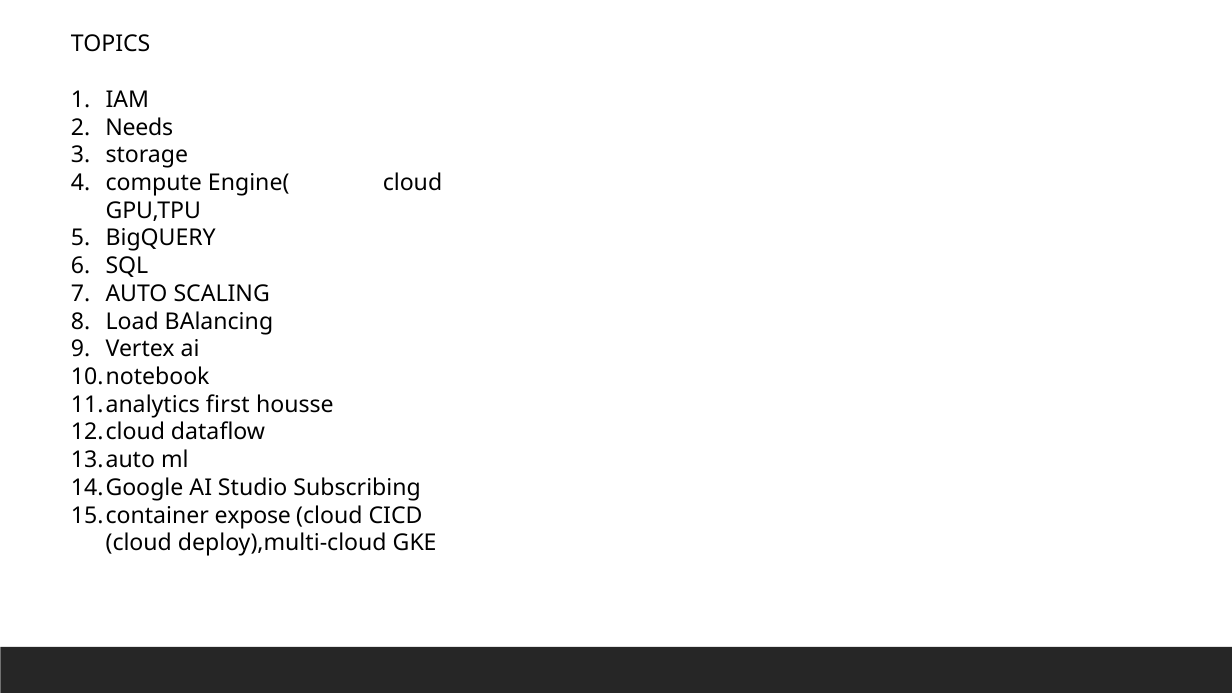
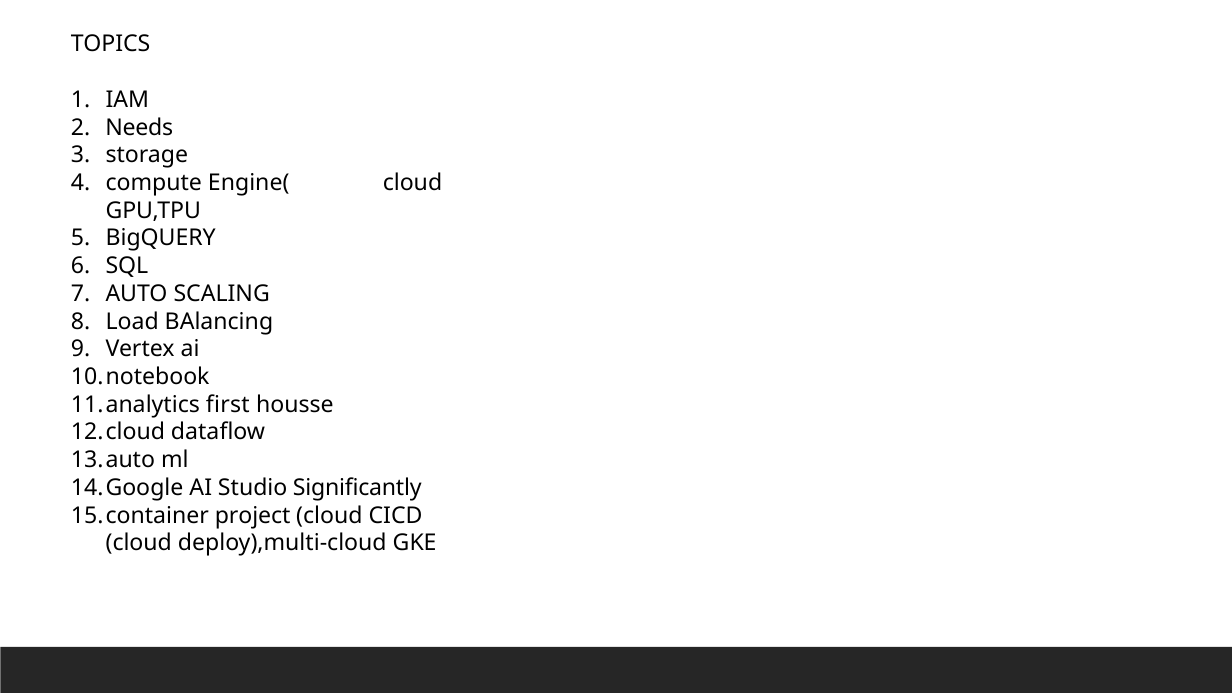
Subscribing: Subscribing -> Significantly (357, 488)
expose: expose -> project (253, 515)
